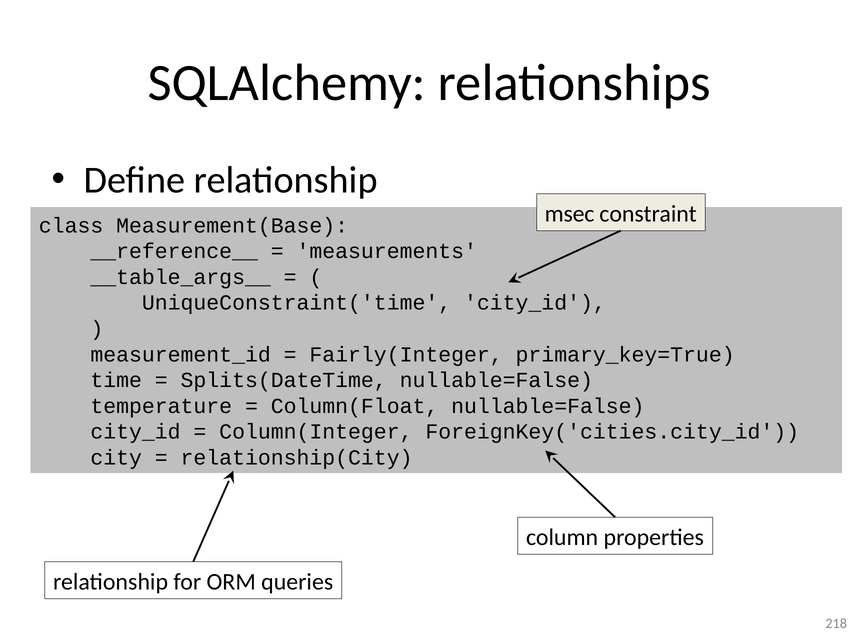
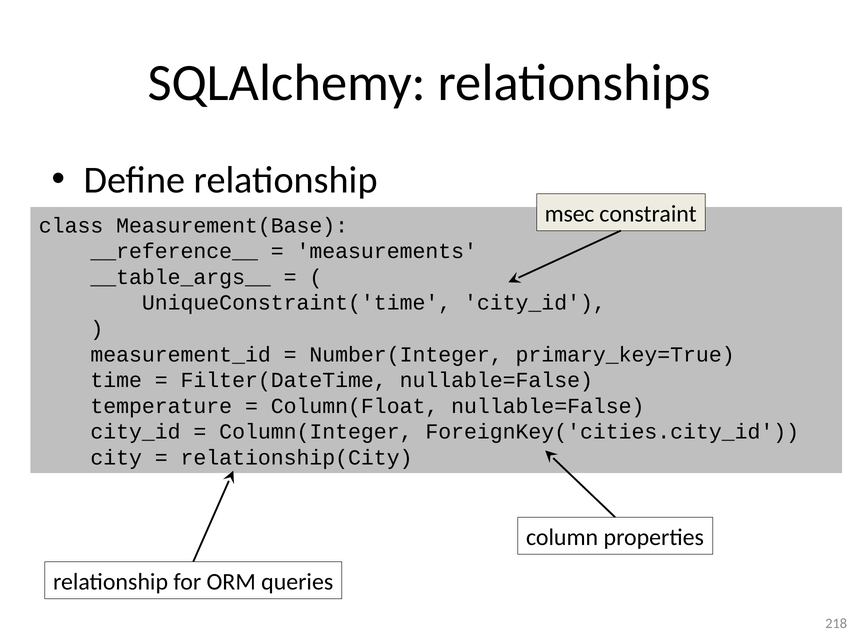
Fairly(Integer: Fairly(Integer -> Number(Integer (406, 355)
Splits(DateTime: Splits(DateTime -> Filter(DateTime (284, 380)
